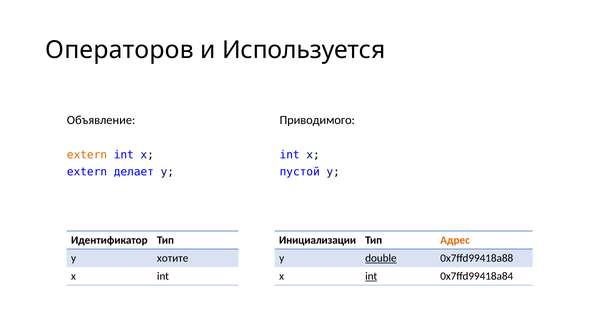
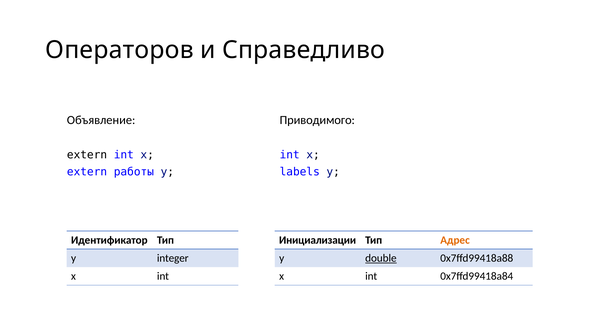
Используется: Используется -> Справедливо (304, 50)
extern colour: orange -> black (87, 155)
делает: делает -> работы (134, 172)
пустой: пустой -> labels (300, 172)
хотите: хотите -> integer (173, 258)
int underline: present -> none (371, 276)
